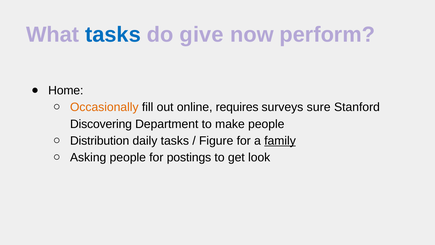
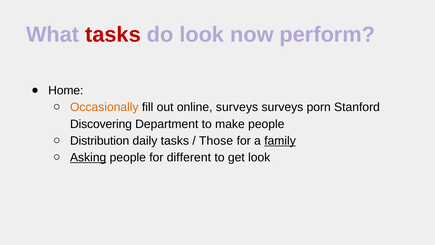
tasks colour: blue -> red (113, 35)
do give: give -> look (202, 35)
online requires: requires -> surveys (237, 107)
sure: sure -> porn (319, 107)
Figure: Figure -> Those (216, 141)
Asking underline: none -> present (88, 157)
postings: postings -> different (189, 157)
